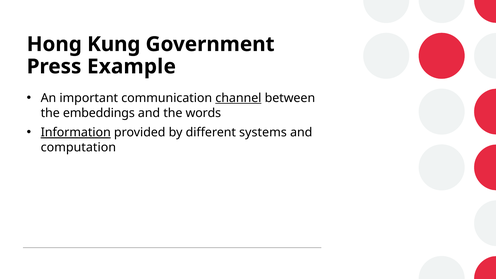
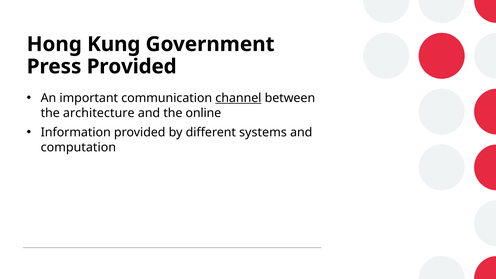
Press Example: Example -> Provided (132, 67)
embeddings: embeddings -> architecture (99, 113)
words: words -> online (203, 113)
Information underline: present -> none (76, 132)
